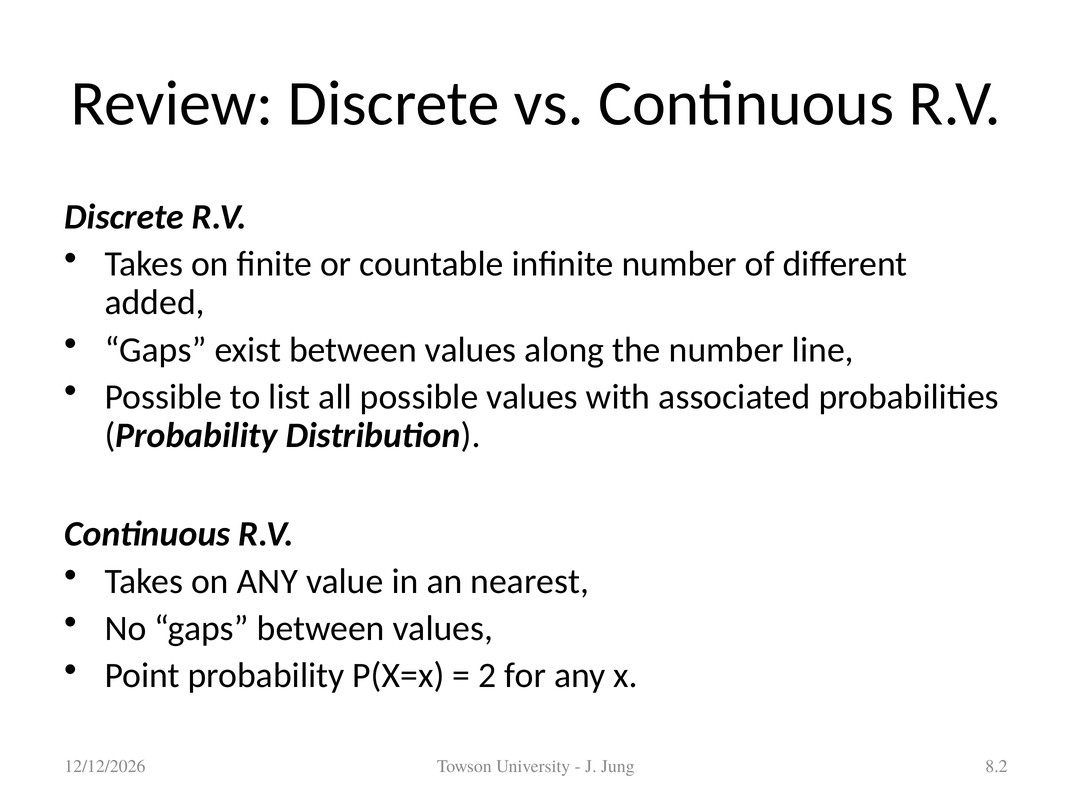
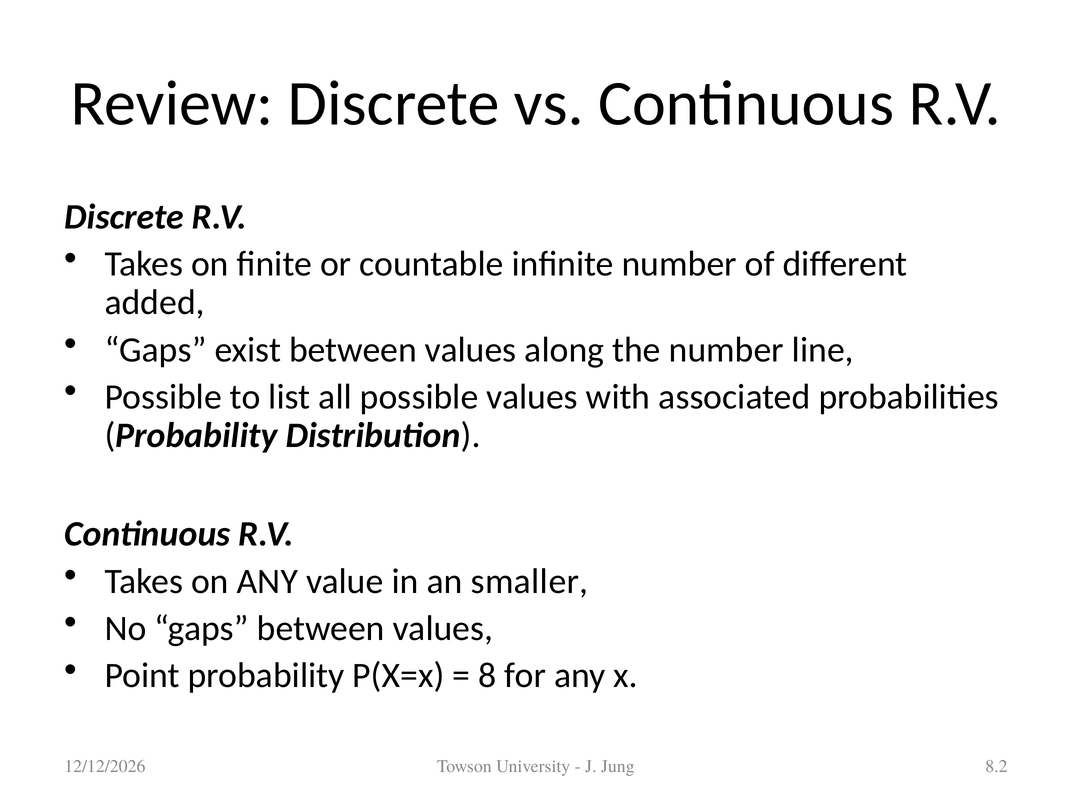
nearest: nearest -> smaller (530, 581)
2: 2 -> 8 (487, 676)
